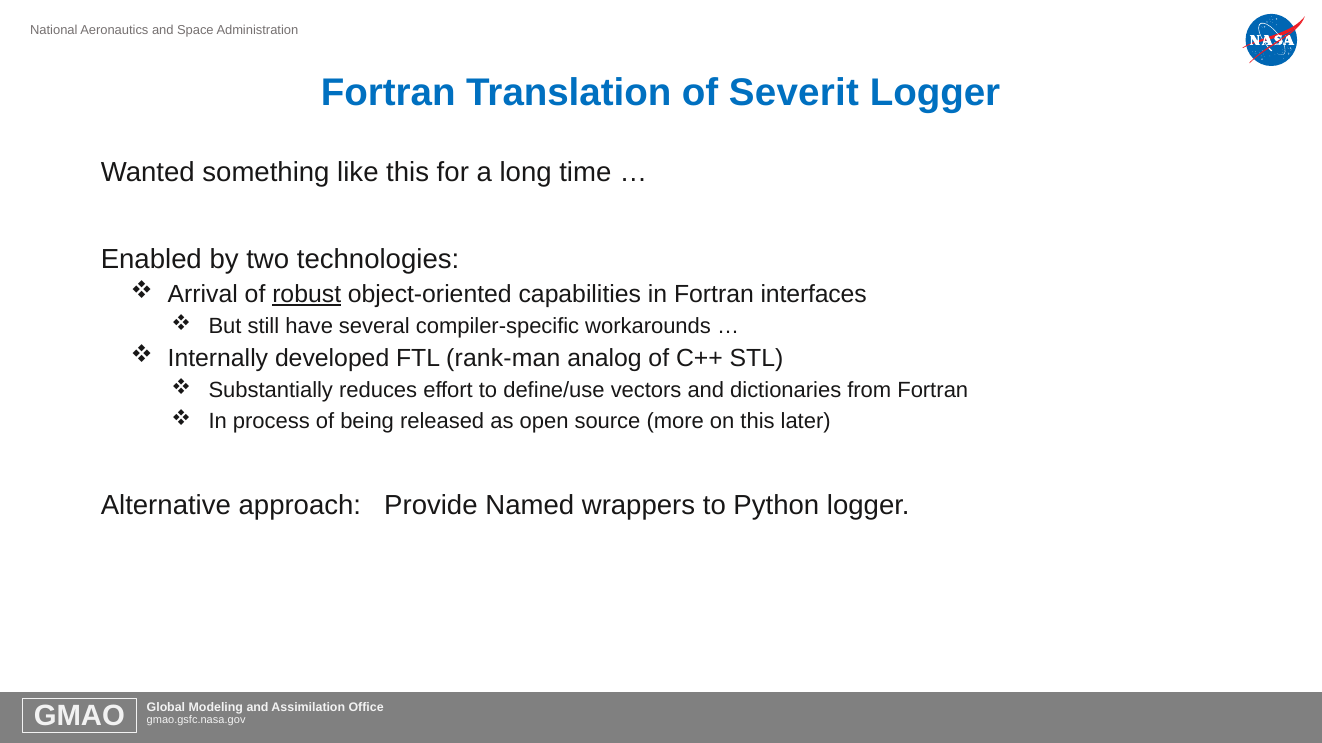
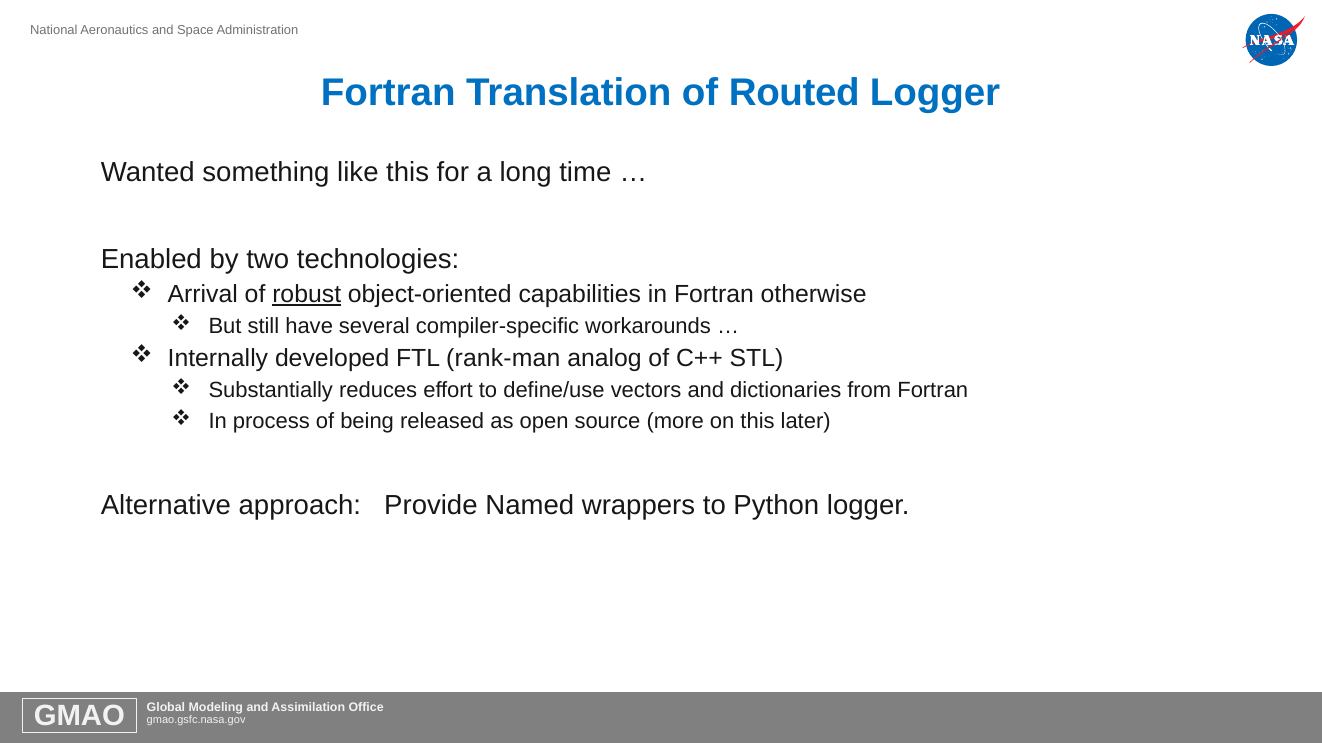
Severit: Severit -> Routed (794, 93)
interfaces: interfaces -> otherwise (814, 294)
